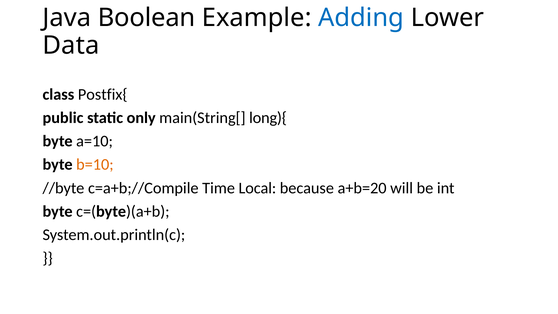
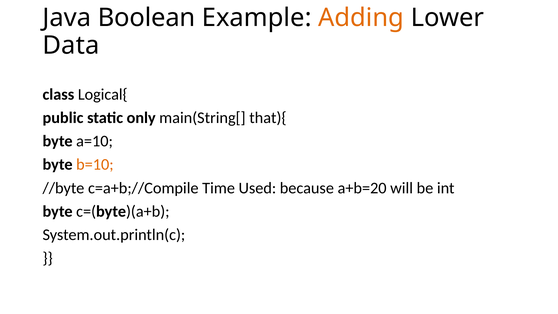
Adding colour: blue -> orange (361, 18)
Postfix{: Postfix{ -> Logical{ (103, 94)
long){: long){ -> that){ (268, 118)
Local: Local -> Used (257, 188)
